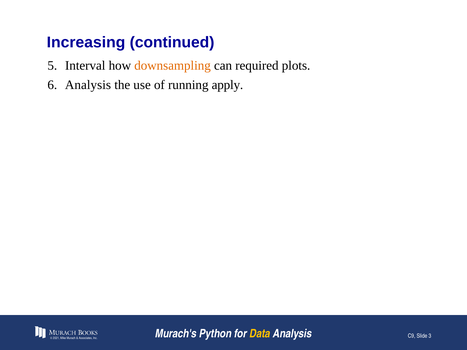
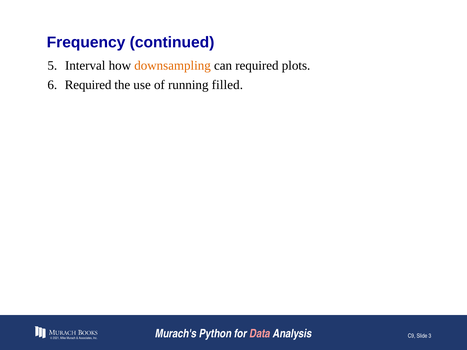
Increasing: Increasing -> Frequency (86, 42)
Analysis: Analysis -> Required (88, 85)
apply: apply -> filled (227, 85)
Data colour: yellow -> pink (260, 334)
